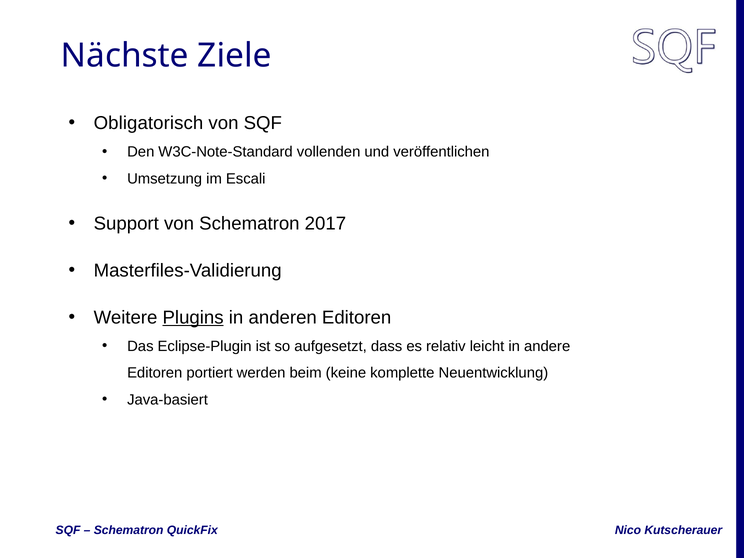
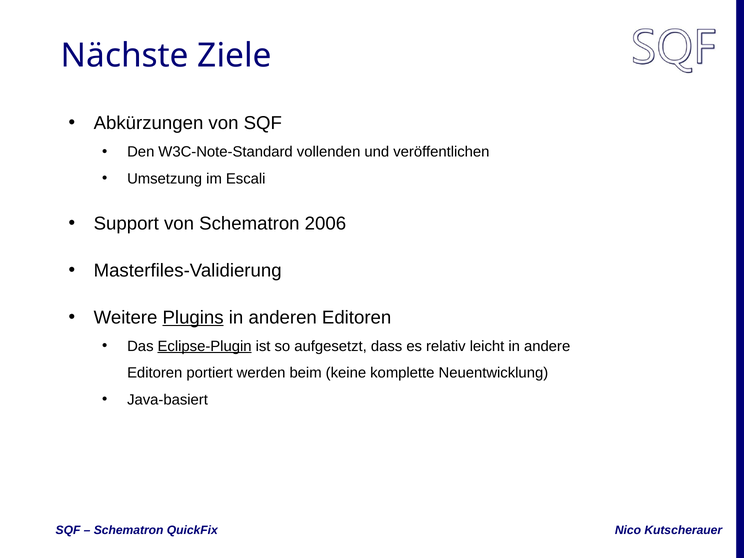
Obligatorisch: Obligatorisch -> Abkürzungen (149, 123)
2017: 2017 -> 2006 (325, 224)
Eclipse-Plugin underline: none -> present (205, 346)
